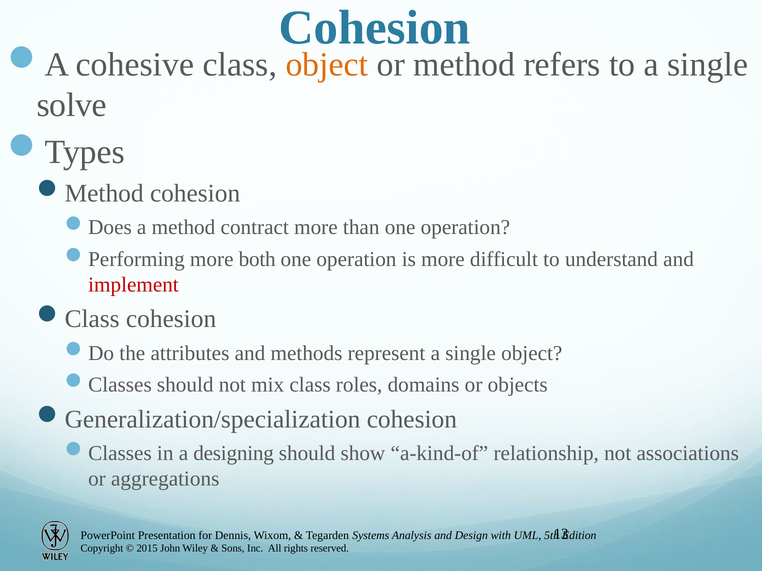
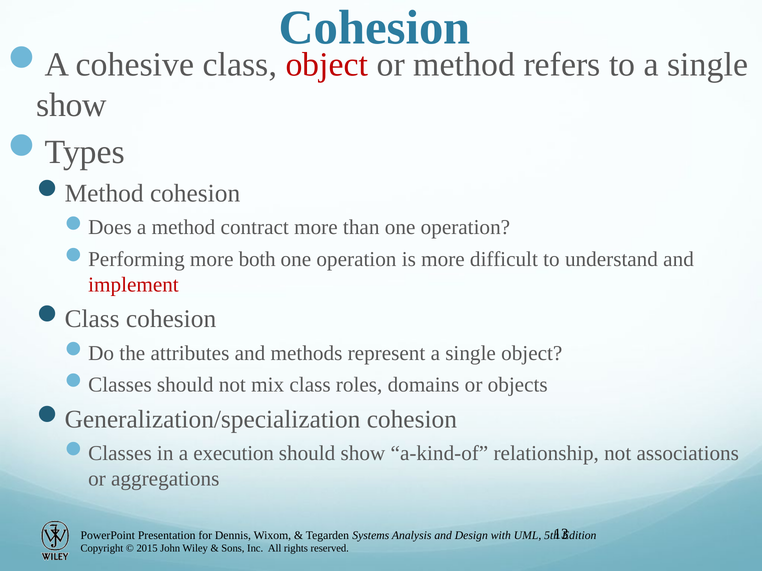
object colour: orange -> red (327, 65)
solve: solve -> show (72, 105)
designing: designing -> execution (234, 454)
